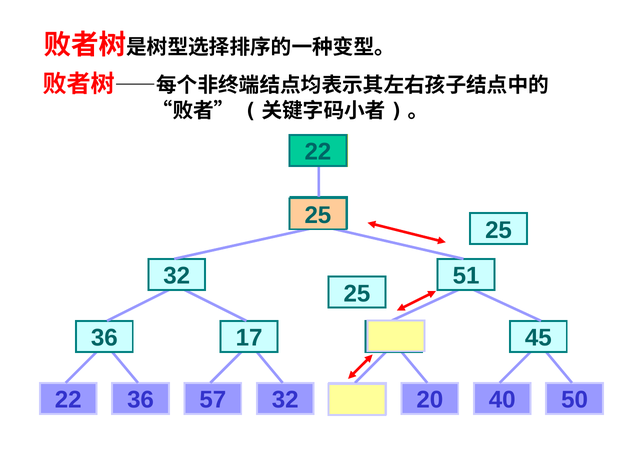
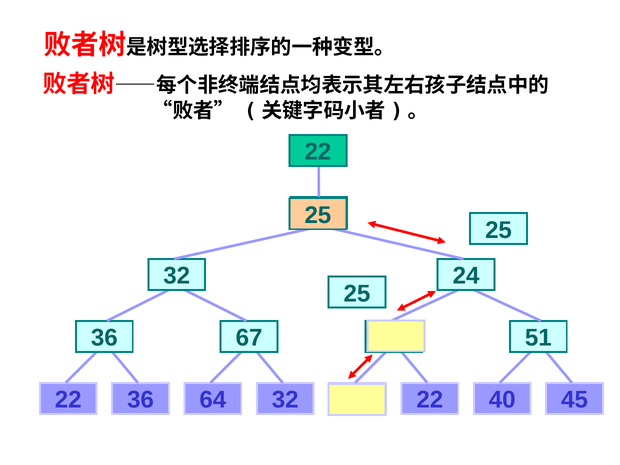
51: 51 -> 24 (466, 276)
17: 17 -> 67 (249, 338)
45: 45 -> 51 (538, 338)
57: 57 -> 64 (213, 400)
20: 20 -> 22 (430, 400)
50: 50 -> 45 (575, 400)
